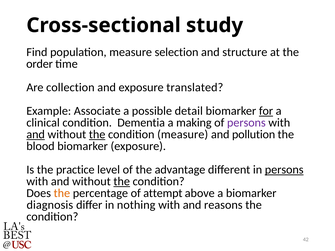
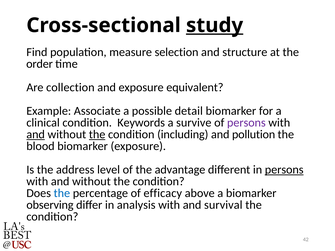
study underline: none -> present (215, 25)
translated: translated -> equivalent (195, 88)
for underline: present -> none (266, 111)
Dementia: Dementia -> Keywords (141, 123)
making: making -> survive (194, 123)
condition measure: measure -> including (183, 135)
practice: practice -> address (75, 170)
the underline: present -> none (122, 182)
the colour: orange -> blue (62, 193)
attempt: attempt -> efficacy (163, 193)
diagnosis: diagnosis -> observing (50, 205)
nothing: nothing -> analysis (136, 205)
reasons: reasons -> survival (223, 205)
